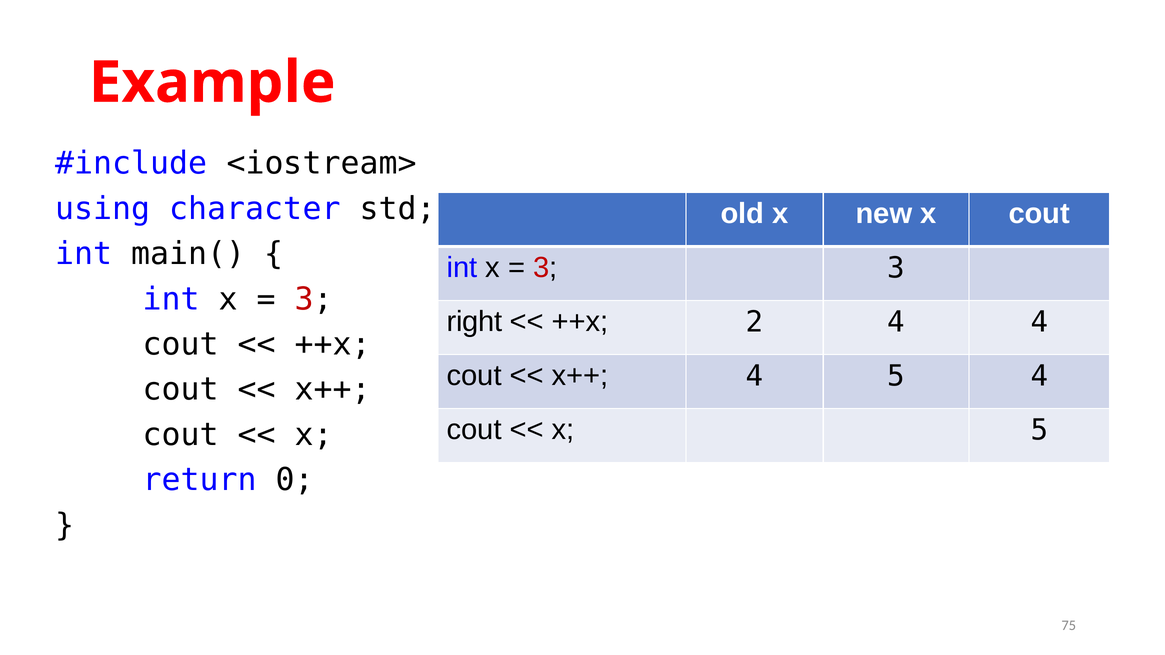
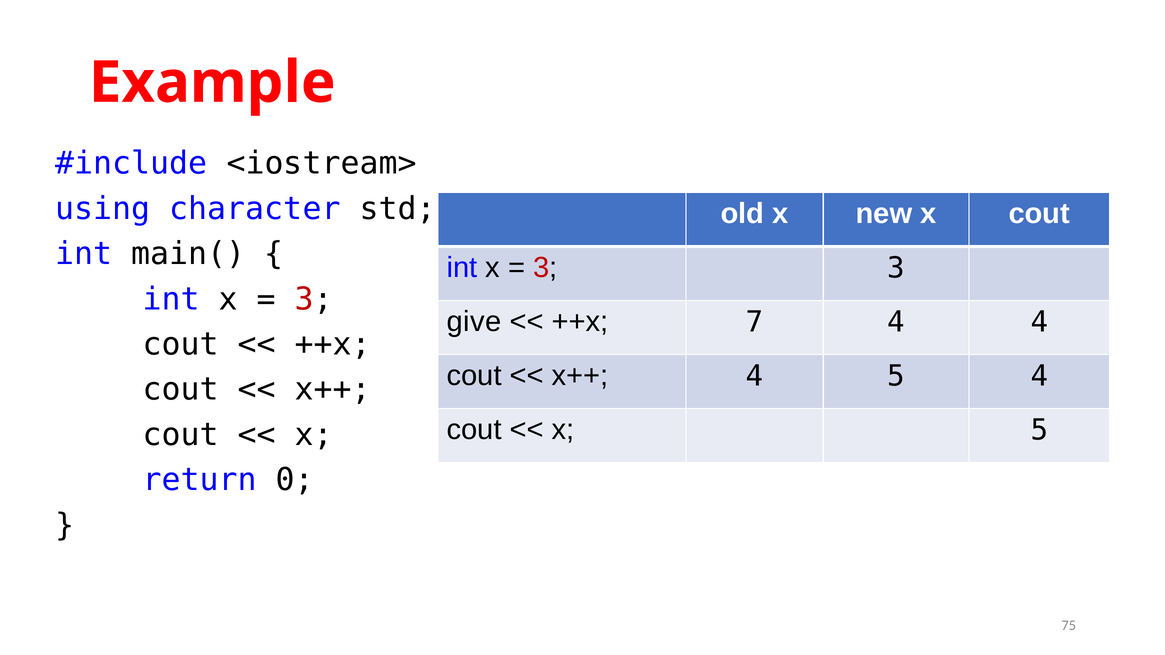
right: right -> give (474, 322)
2: 2 -> 7 (755, 322)
